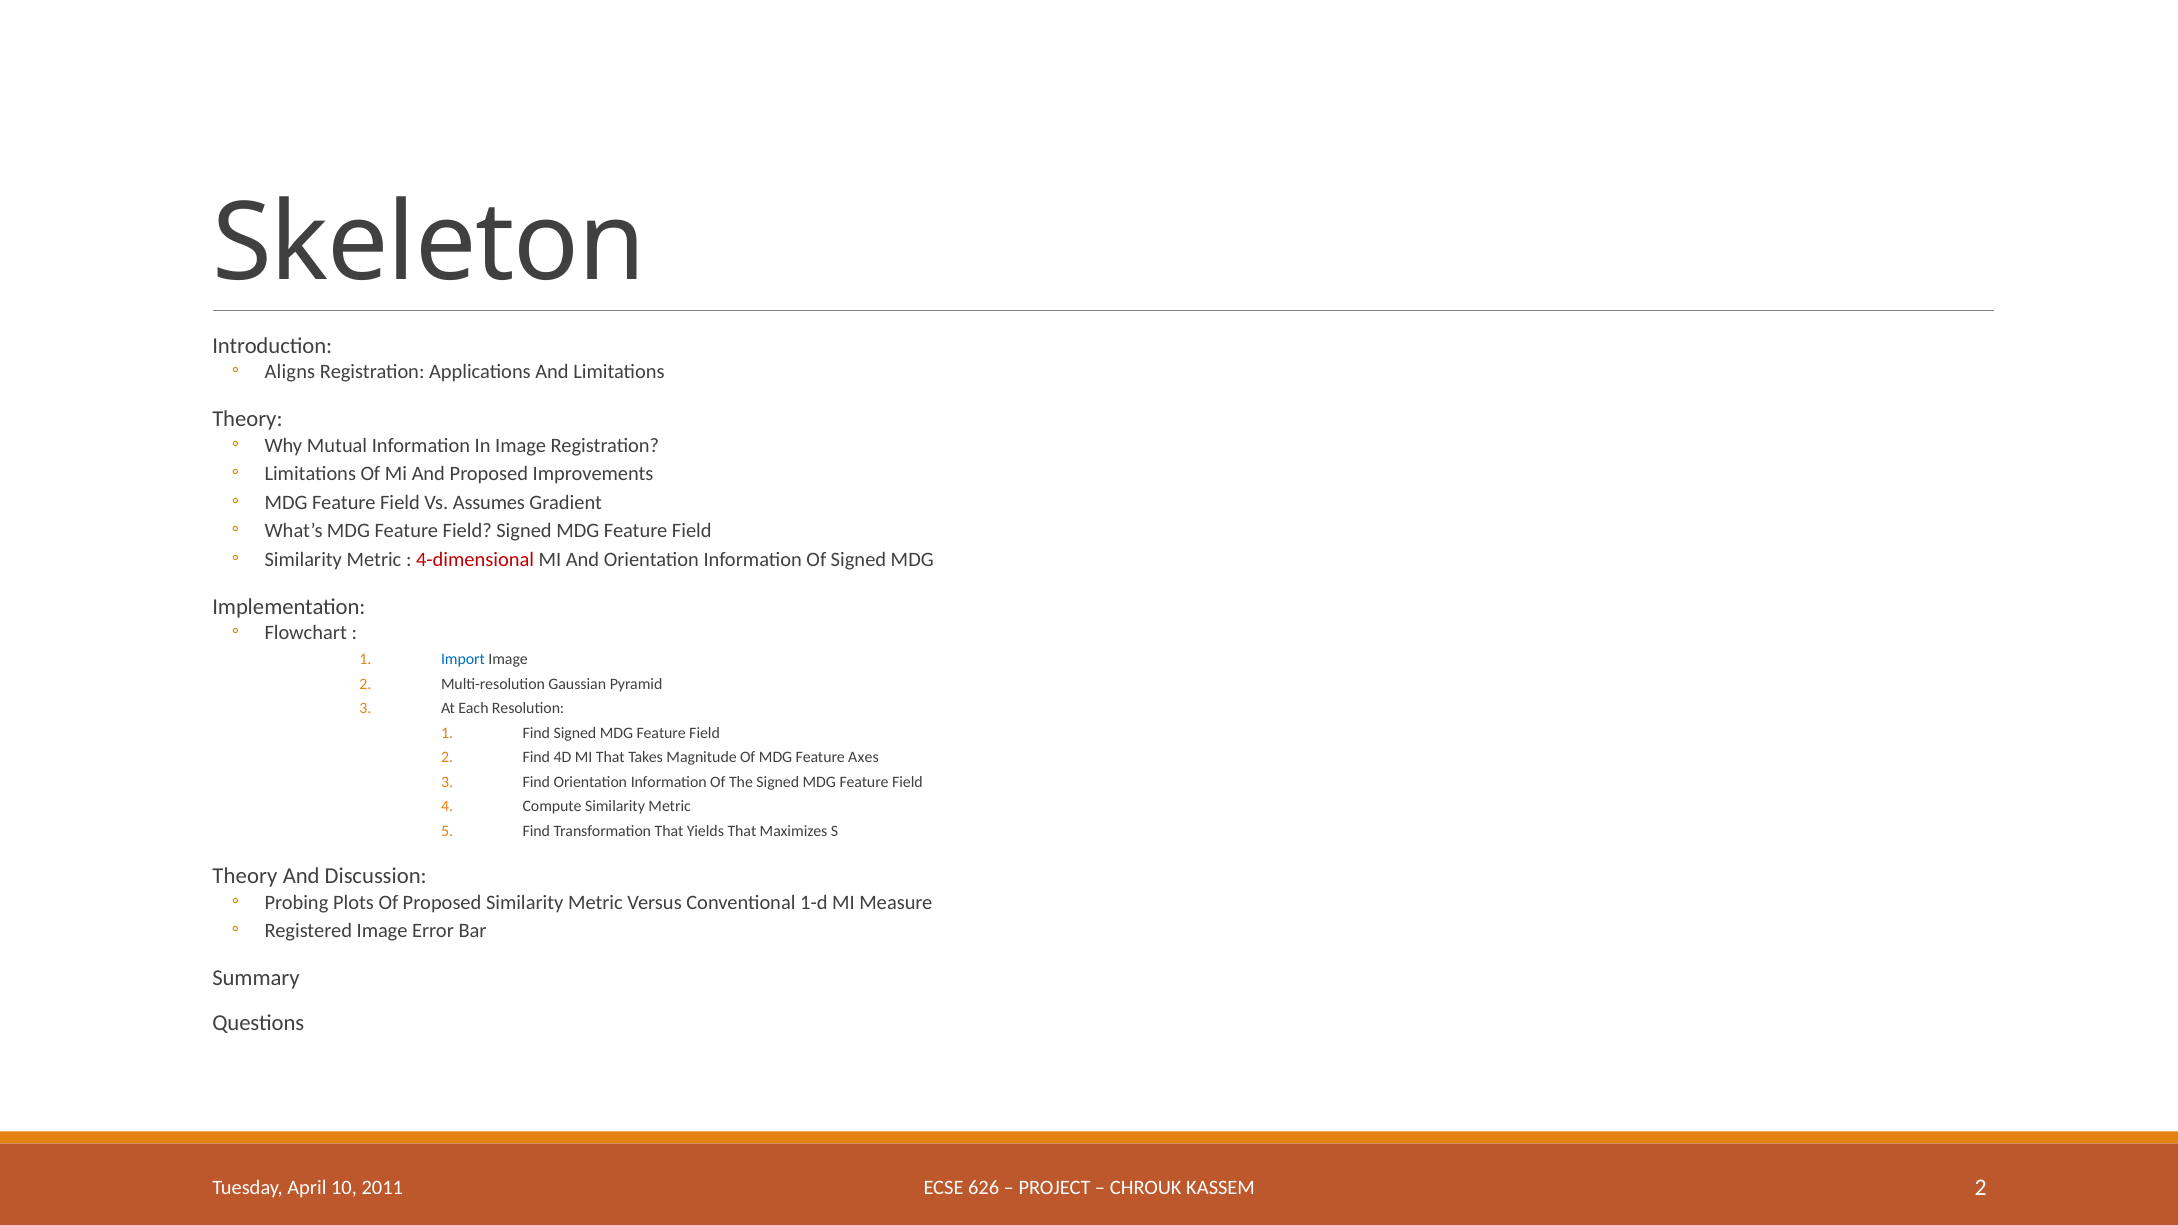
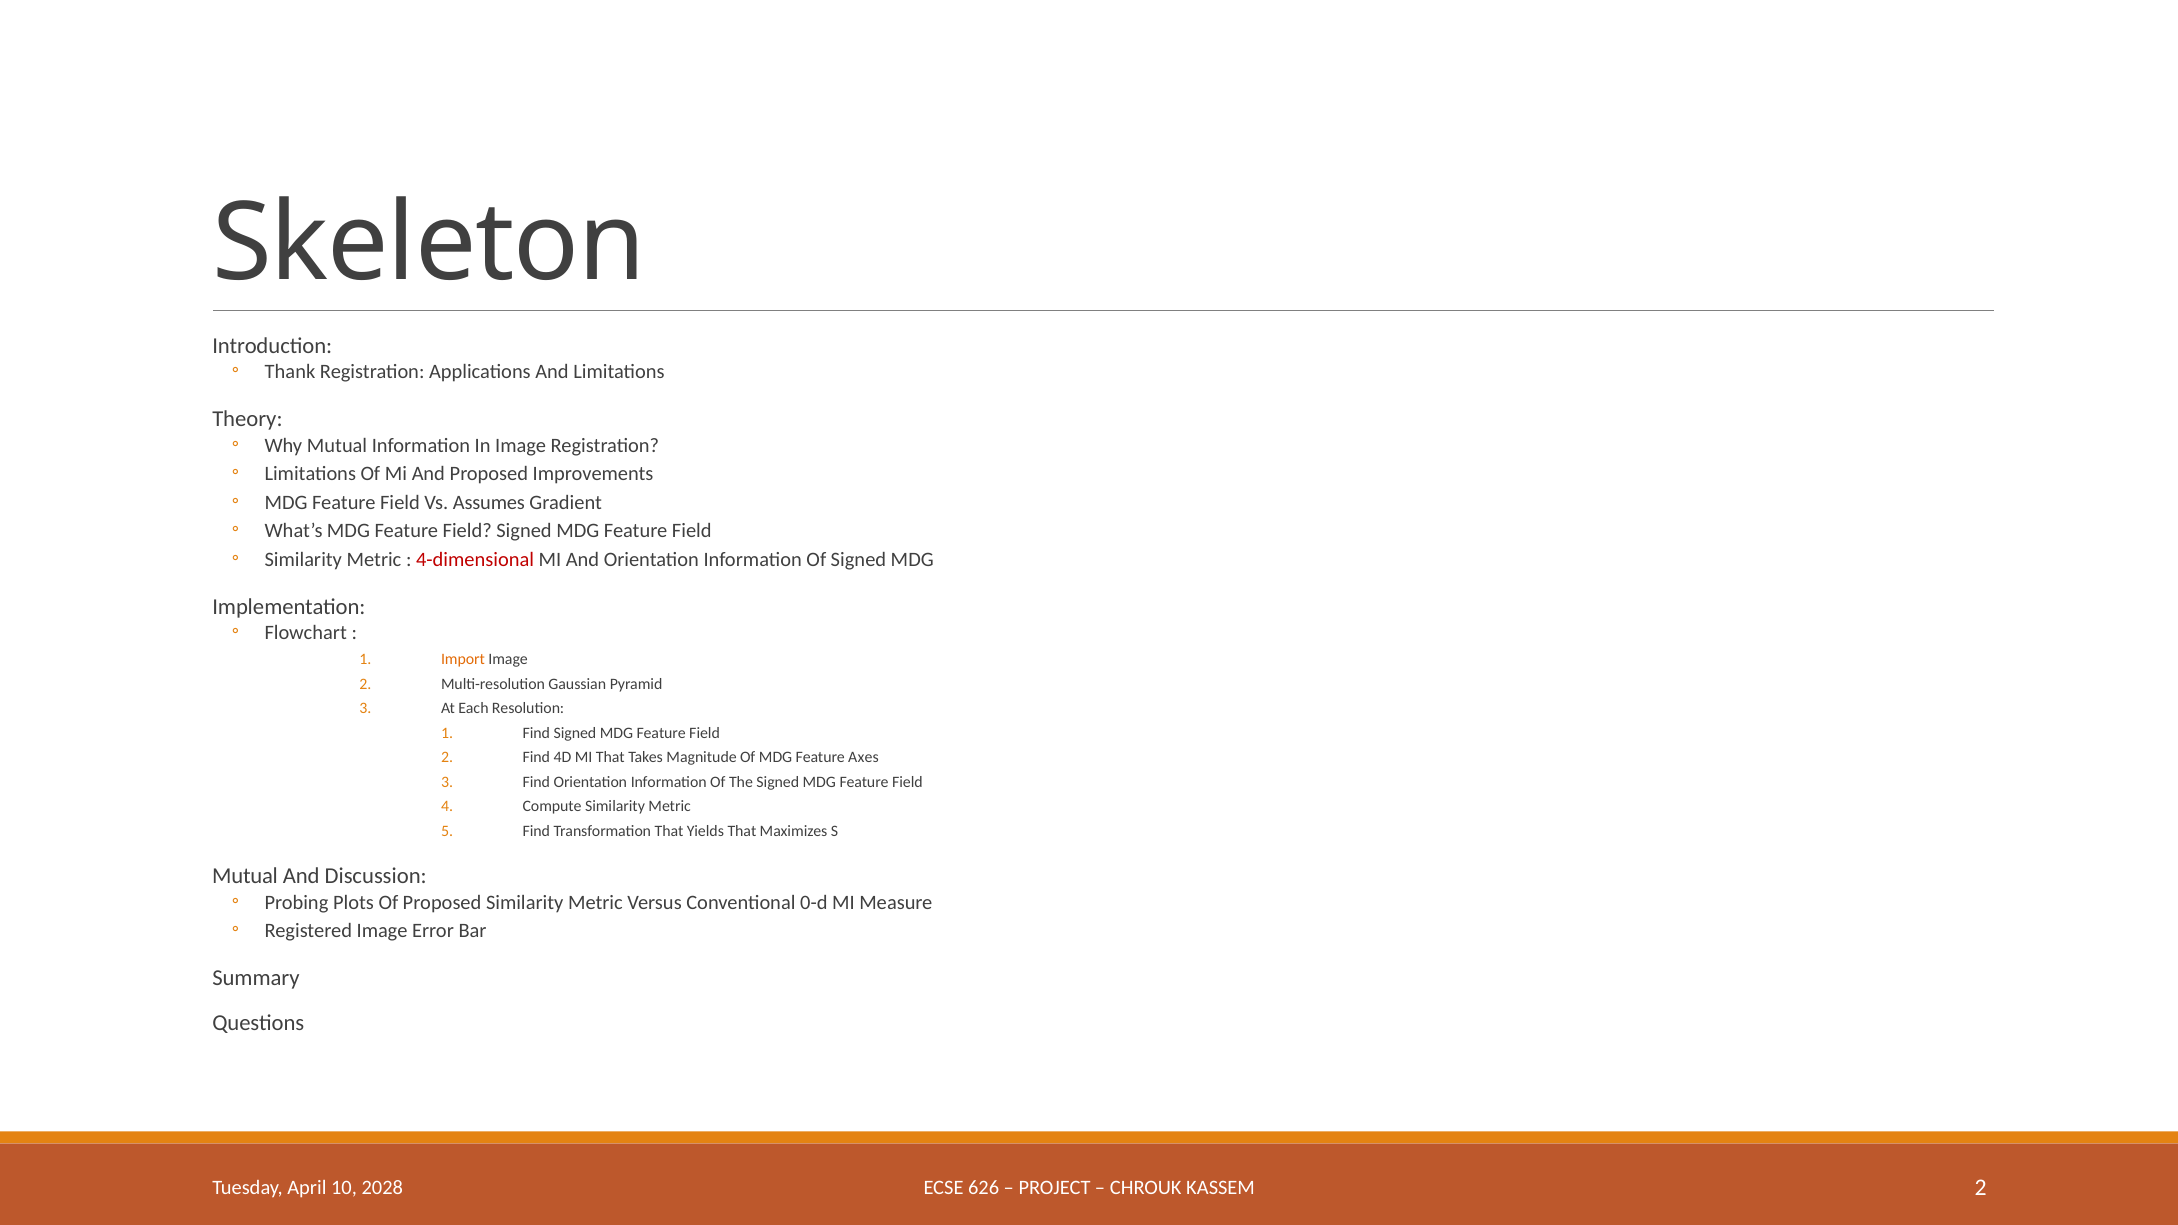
Aligns: Aligns -> Thank (290, 372)
Import colour: blue -> orange (463, 660)
Theory: Theory -> Mutual (245, 876)
1-d: 1-d -> 0-d (814, 902)
2011: 2011 -> 2028 (382, 1188)
